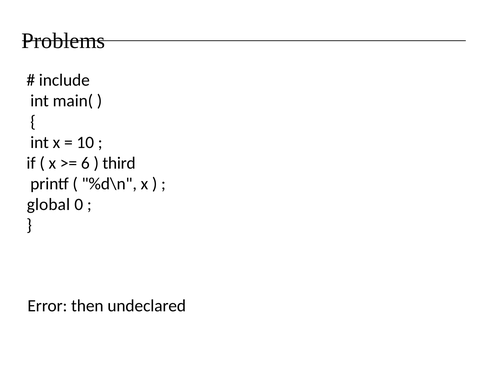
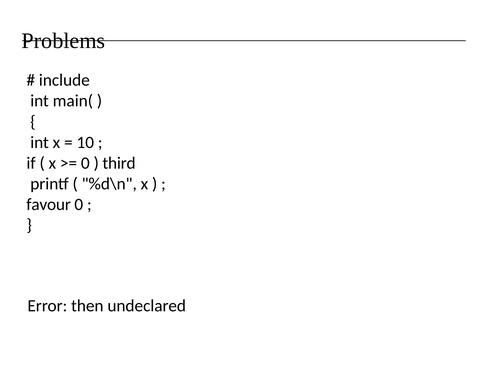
6: 6 -> 0 (85, 163)
global: global -> favour (49, 205)
